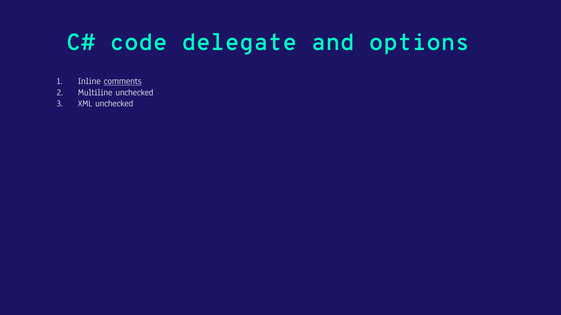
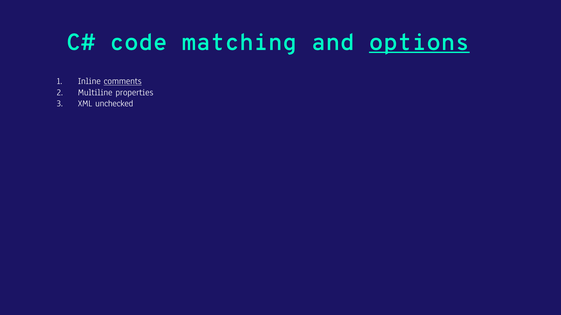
delegate: delegate -> matching (239, 42)
options underline: none -> present (419, 42)
Multiline unchecked: unchecked -> properties (134, 93)
